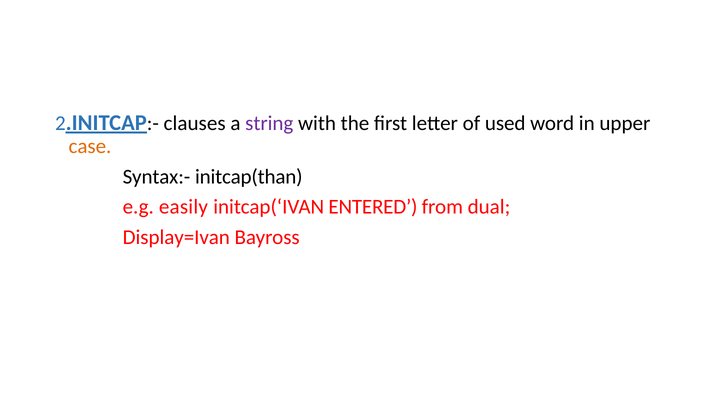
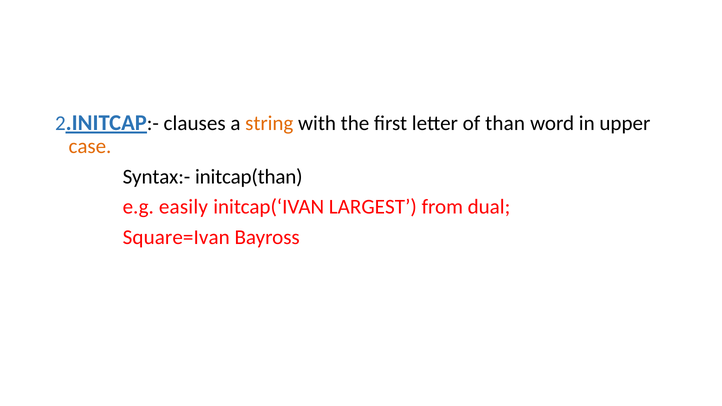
string colour: purple -> orange (269, 123)
used: used -> than (505, 123)
ENTERED: ENTERED -> LARGEST (373, 207)
Display=Ivan: Display=Ivan -> Square=Ivan (176, 237)
